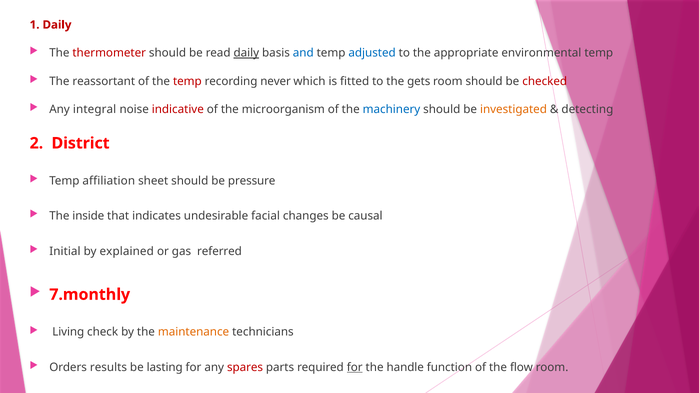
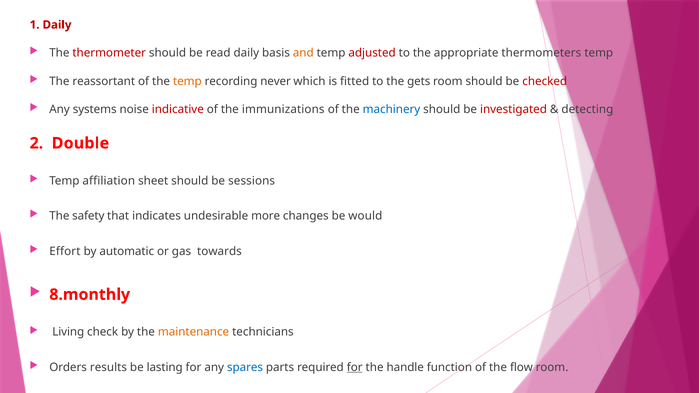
daily underline: present -> none (246, 53)
and colour: blue -> orange (303, 53)
adjusted colour: blue -> red (372, 53)
environmental: environmental -> thermometers (541, 53)
temp colour: red -> orange (187, 81)
integral: integral -> systems (95, 109)
microorganism: microorganism -> immunizations (283, 109)
investigated colour: orange -> red (513, 109)
District: District -> Double (80, 143)
pressure: pressure -> sessions (252, 181)
inside: inside -> safety (88, 216)
facial: facial -> more (266, 216)
causal: causal -> would (365, 216)
Initial: Initial -> Effort (65, 251)
explained: explained -> automatic (127, 251)
referred: referred -> towards (219, 251)
7.monthly: 7.monthly -> 8.monthly (90, 295)
spares colour: red -> blue (245, 367)
